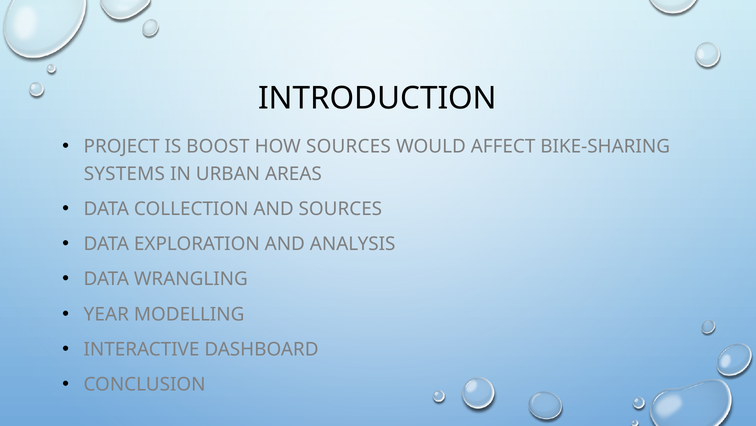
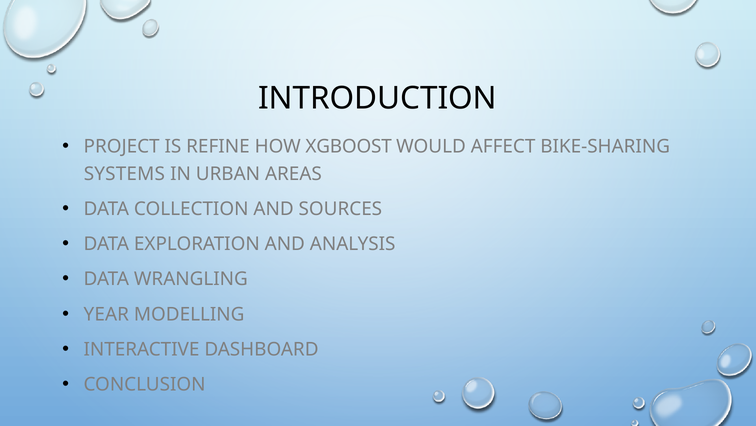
BOOST: BOOST -> REFINE (218, 146)
HOW SOURCES: SOURCES -> XGBOOST (349, 146)
